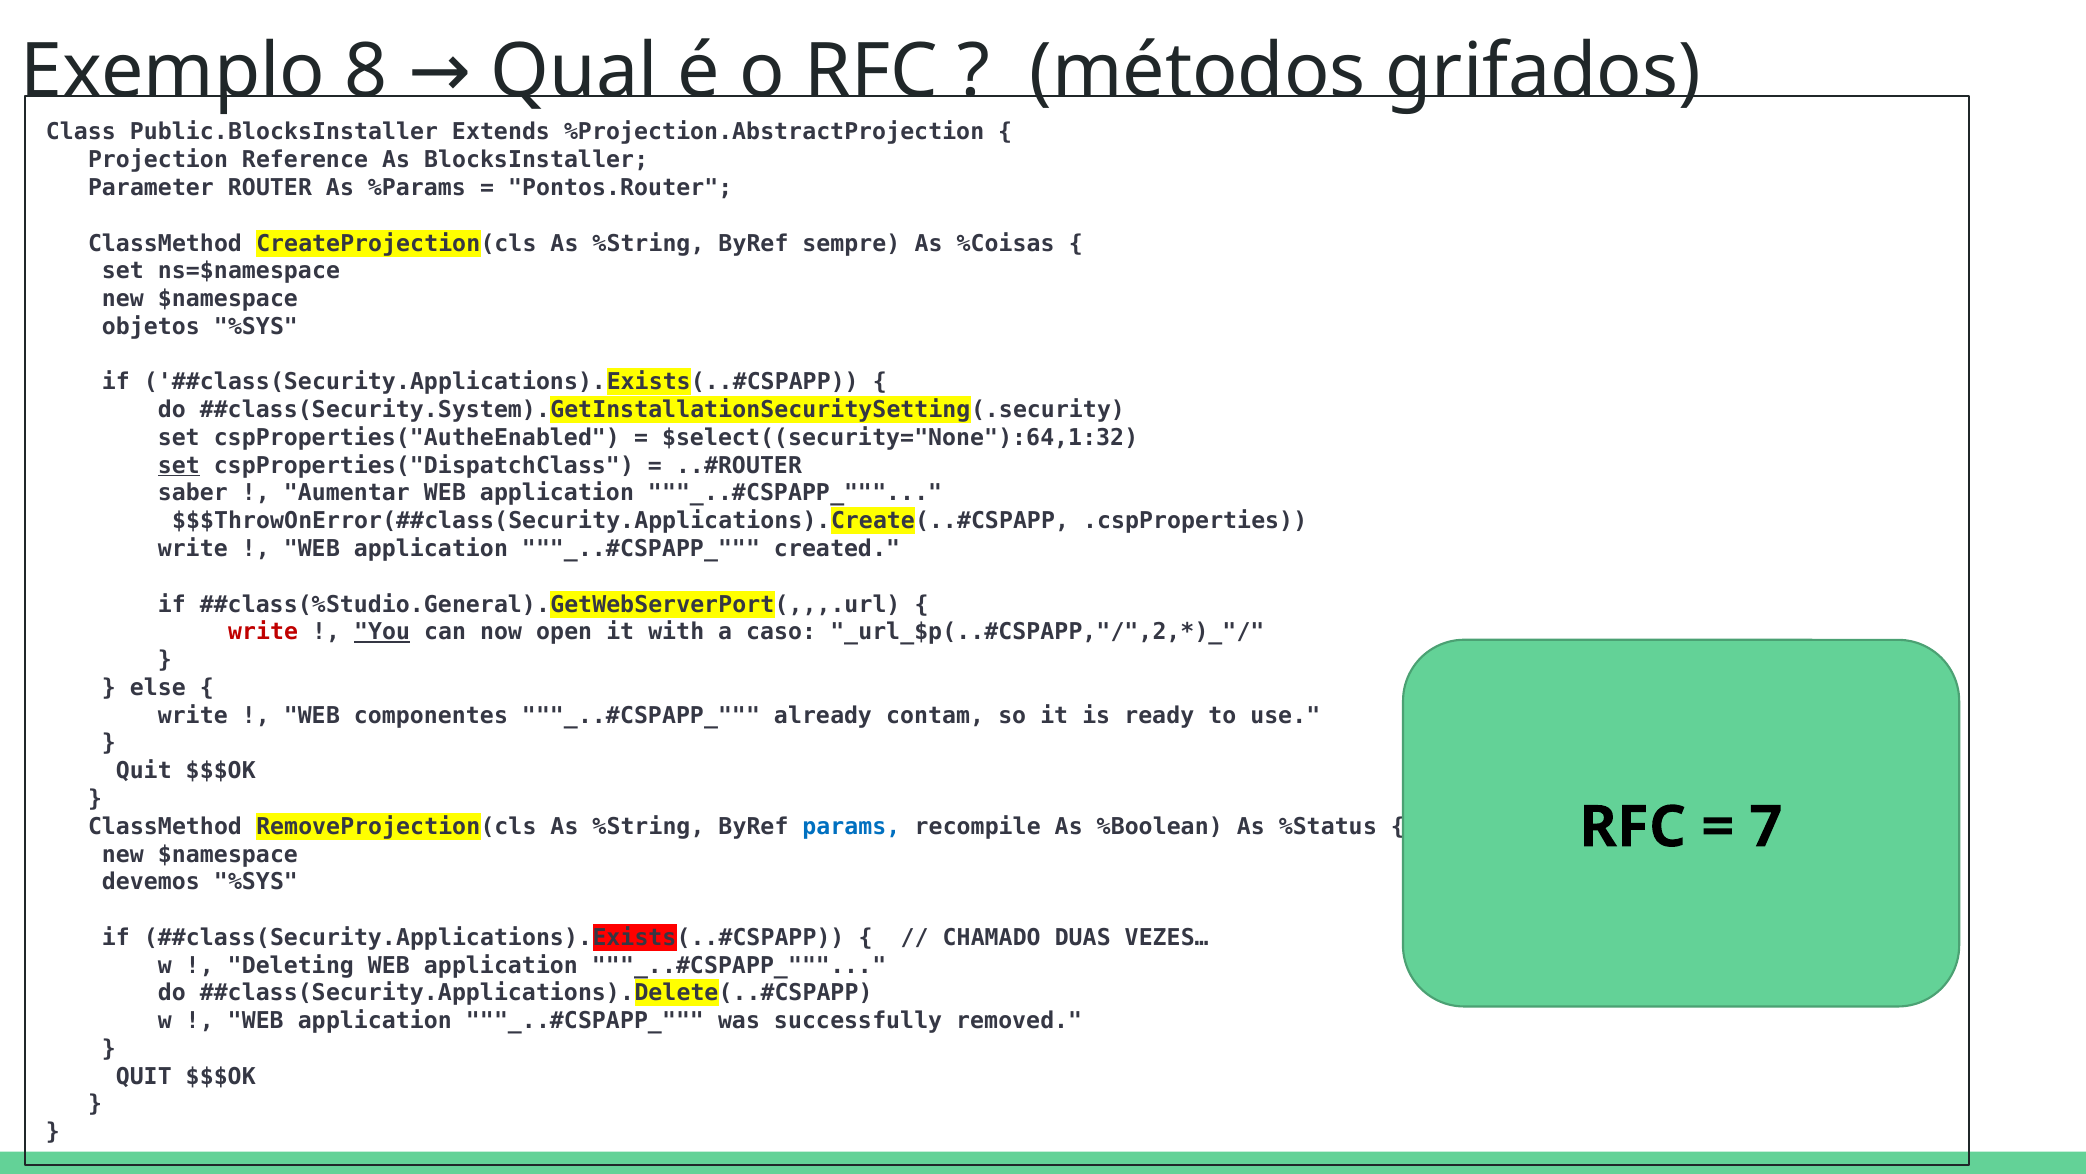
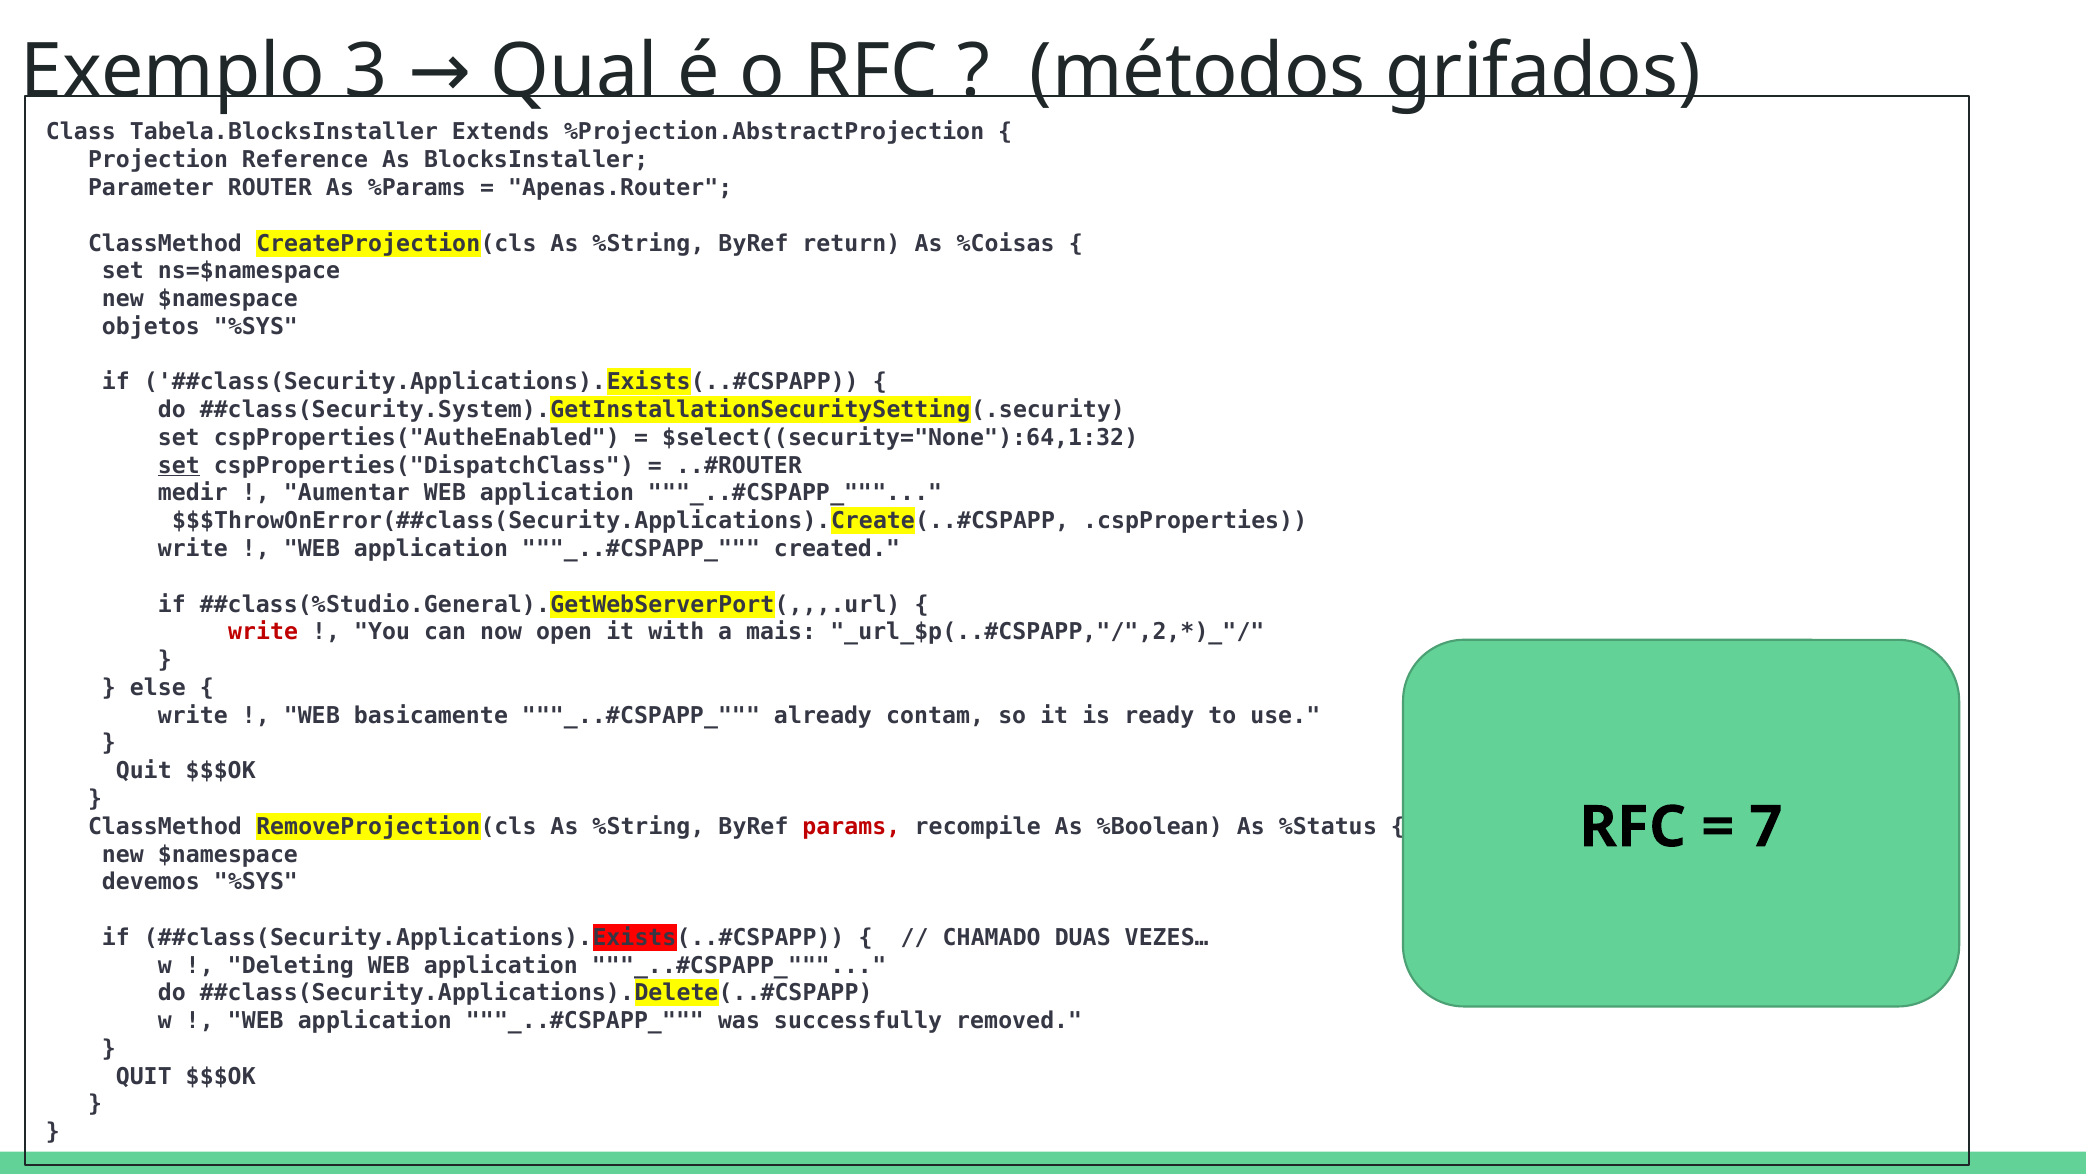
8: 8 -> 3 (367, 71)
Public.BlocksInstaller: Public.BlocksInstaller -> Tabela.BlocksInstaller (284, 132)
Pontos.Router: Pontos.Router -> Apenas.Router (620, 188)
sempre: sempre -> return (851, 243)
saber: saber -> medir (193, 493)
You underline: present -> none (382, 632)
caso: caso -> mais (781, 632)
componentes: componentes -> basicamente (431, 715)
params colour: blue -> red (851, 826)
